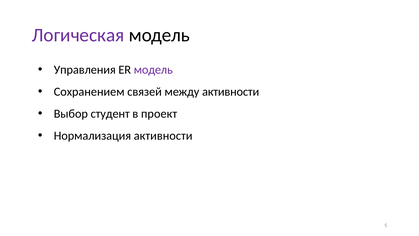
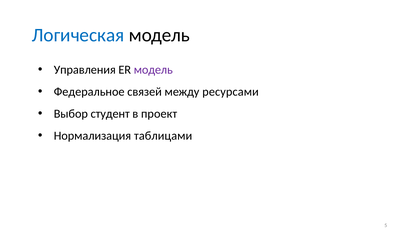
Логическая colour: purple -> blue (78, 35)
Сохранением: Сохранением -> Федеральное (89, 92)
между активности: активности -> ресурсами (231, 92)
Нормализация активности: активности -> таблицами (163, 136)
